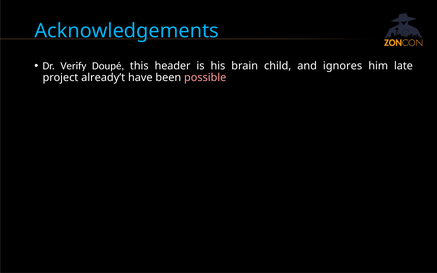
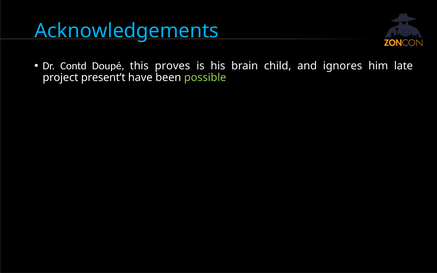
Verify: Verify -> Contd (73, 66)
header: header -> proves (172, 66)
already’t: already’t -> present’t (103, 78)
possible colour: pink -> light green (205, 78)
